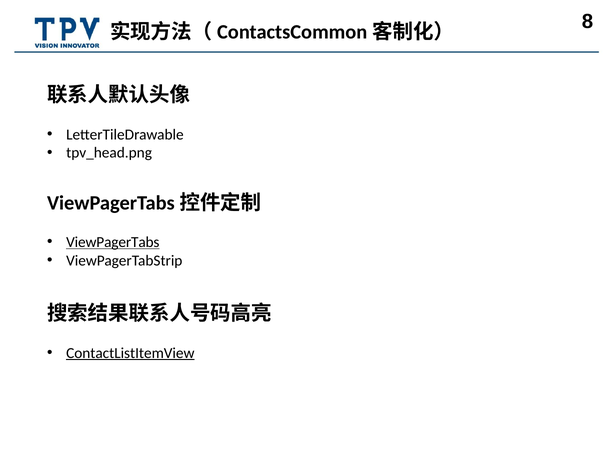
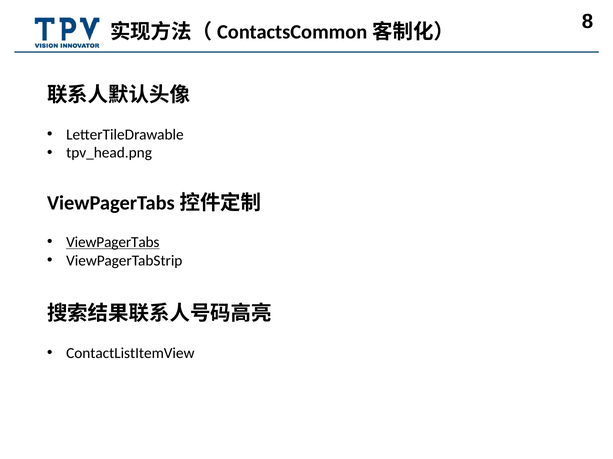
ContactListItemView underline: present -> none (130, 354)
